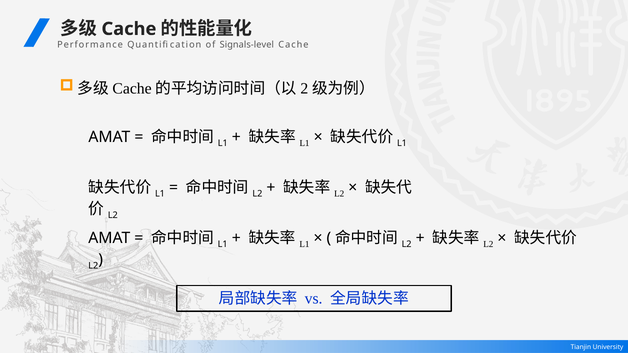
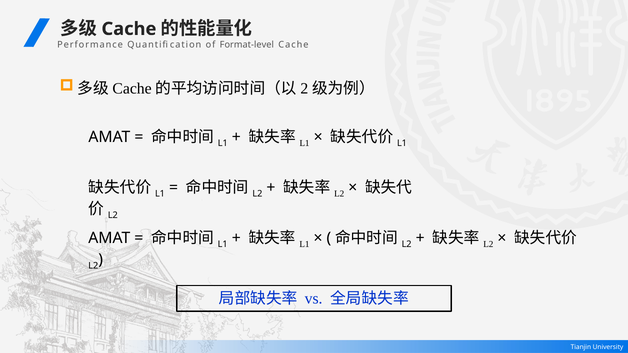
Signals-level: Signals-level -> Format-level (247, 45)
